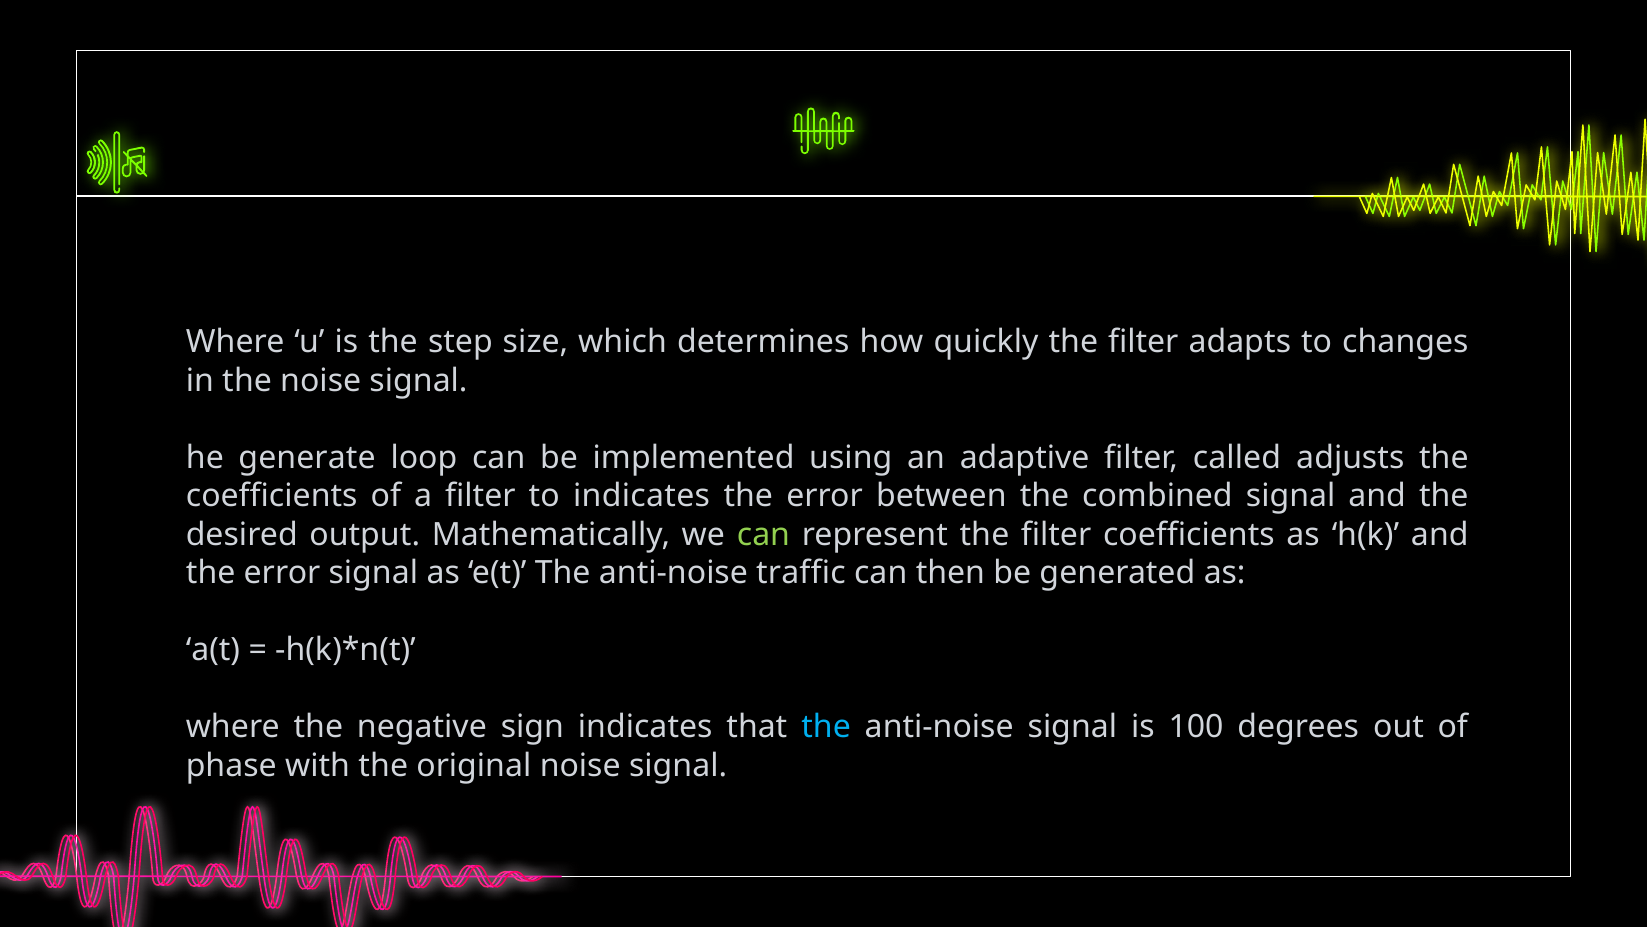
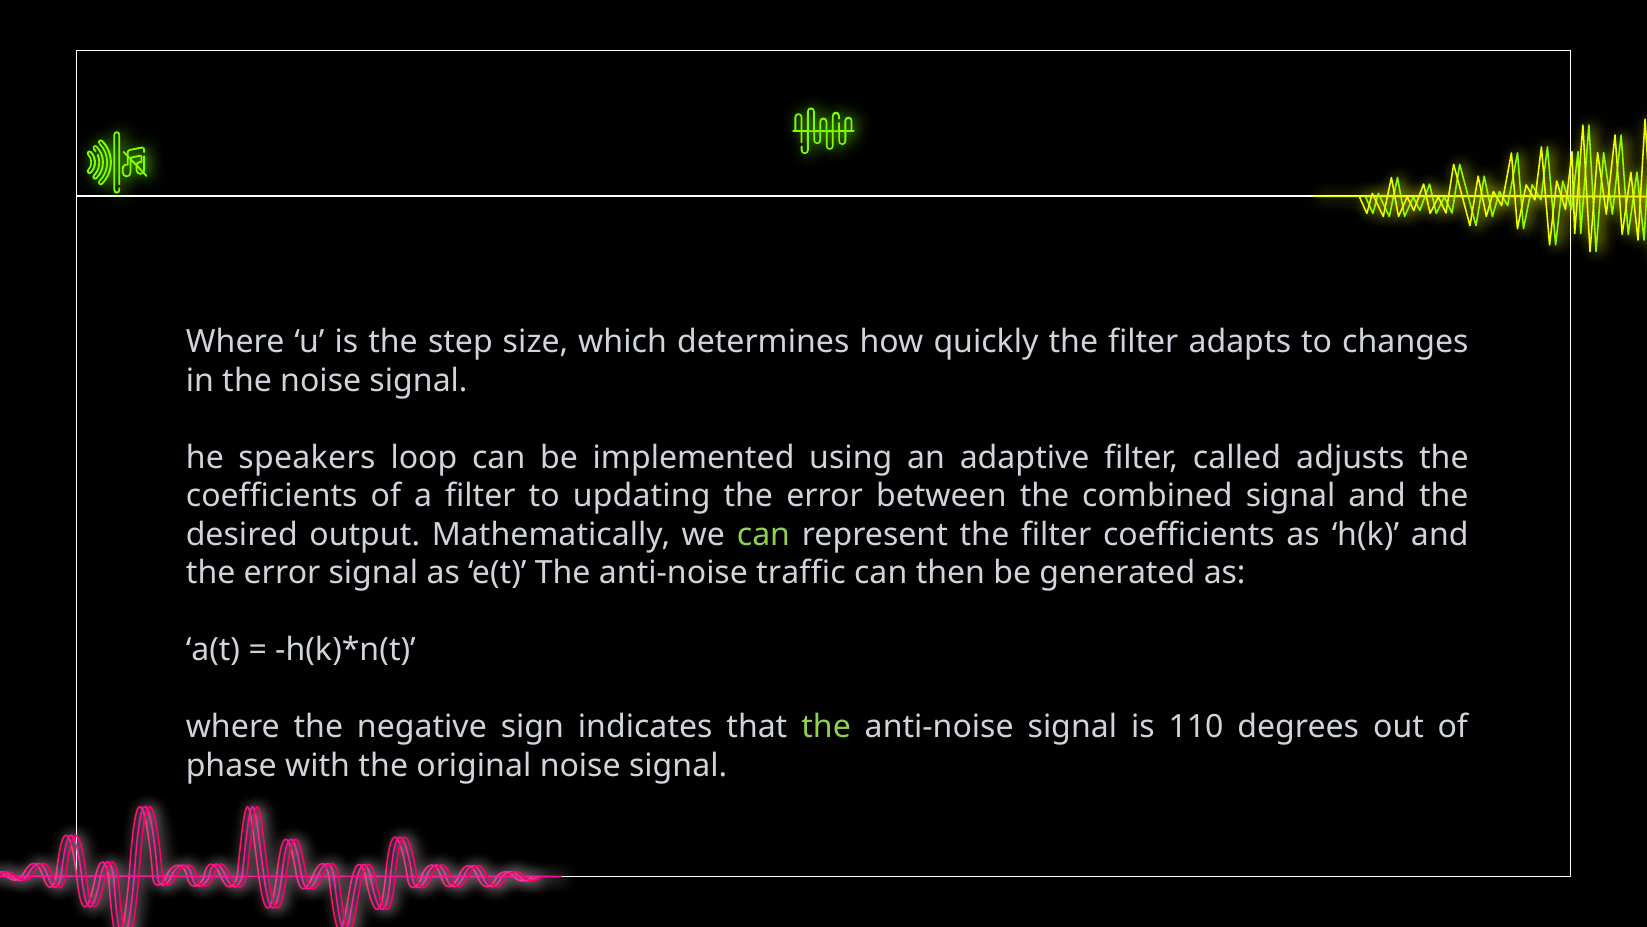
generate: generate -> speakers (307, 458)
to indicates: indicates -> updating (642, 496)
the colour: light blue -> light green (826, 727)
100: 100 -> 110 (1196, 727)
